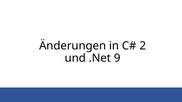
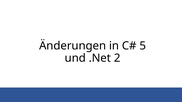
2: 2 -> 5 (143, 46)
9: 9 -> 2 (117, 58)
